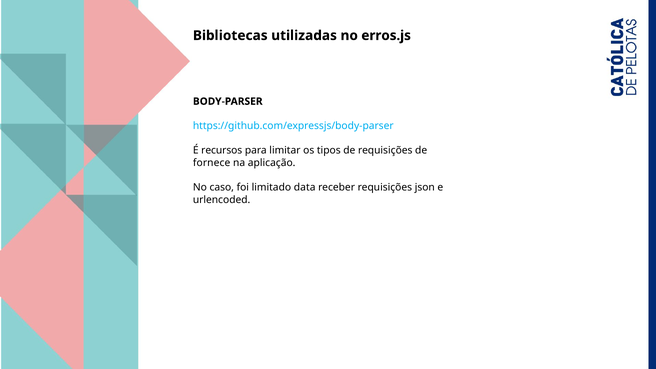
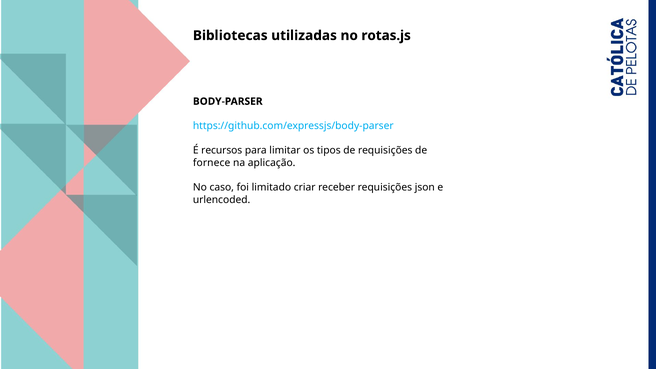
erros.js: erros.js -> rotas.js (386, 36)
data: data -> criar (305, 188)
